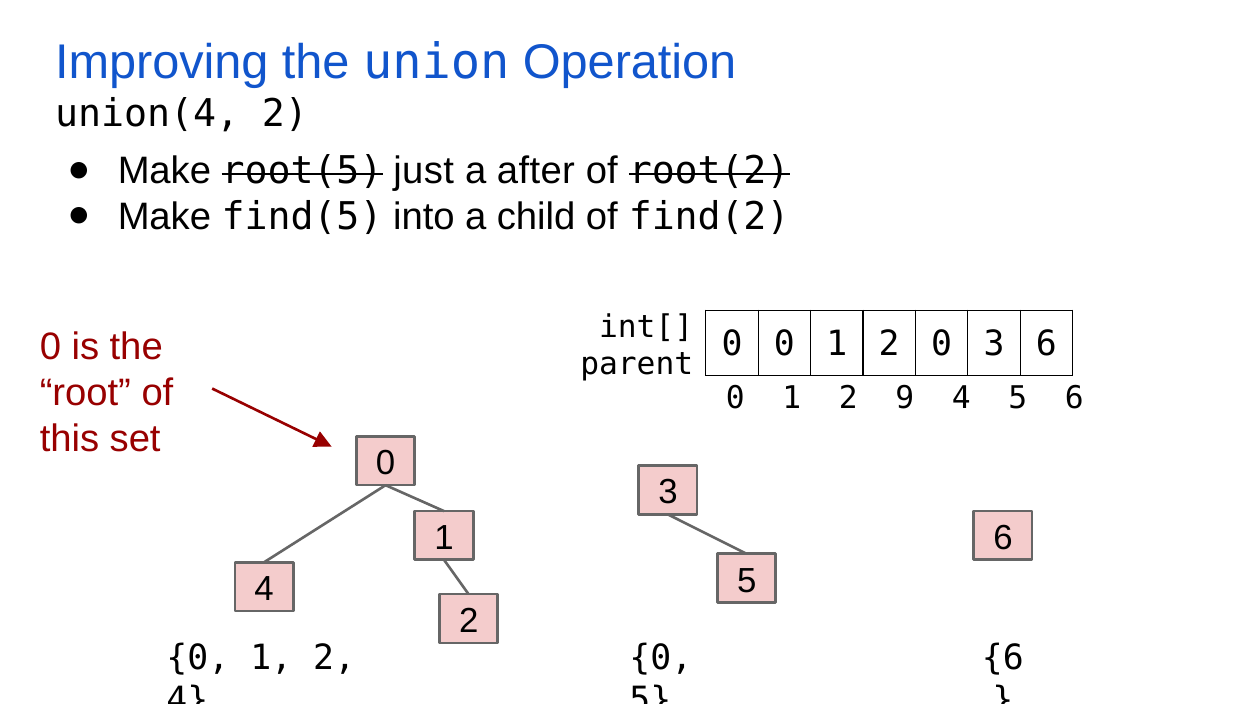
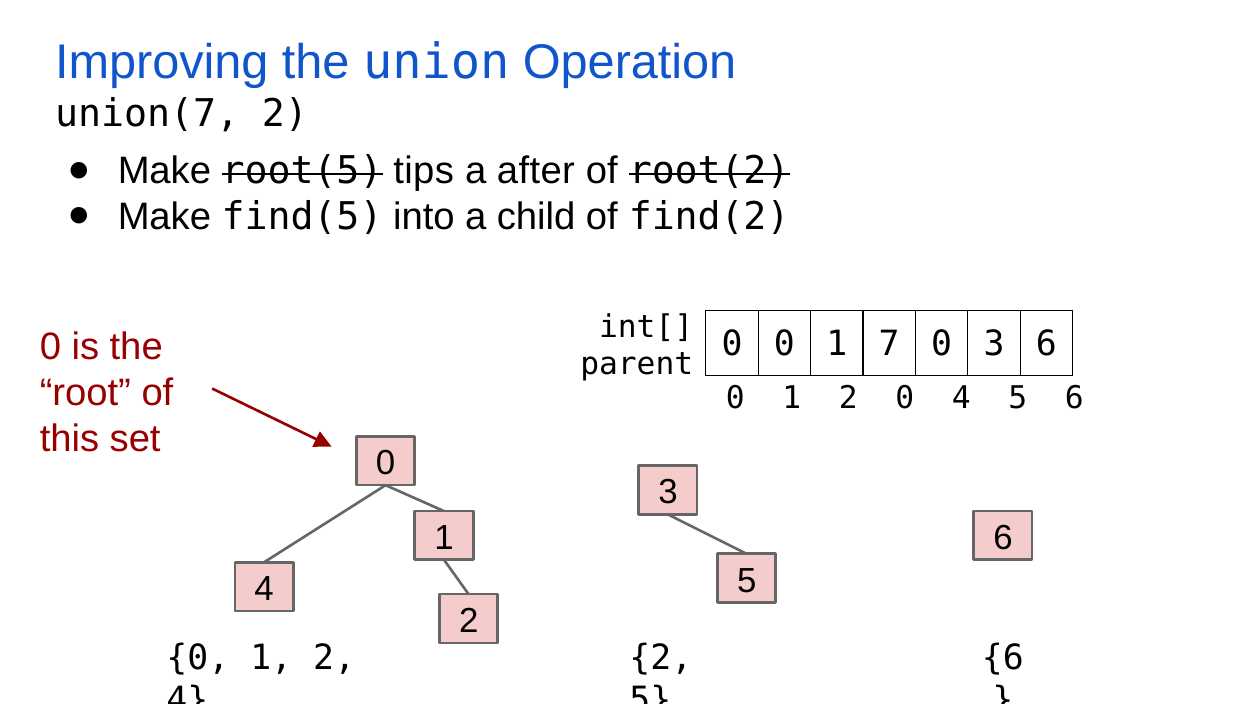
union(4: union(4 -> union(7 (147, 114)
just: just -> tips (424, 171)
0 0 1 2: 2 -> 7 (889, 344)
2 9: 9 -> 0 (905, 399)
0: 0 -> 2 (661, 658)
